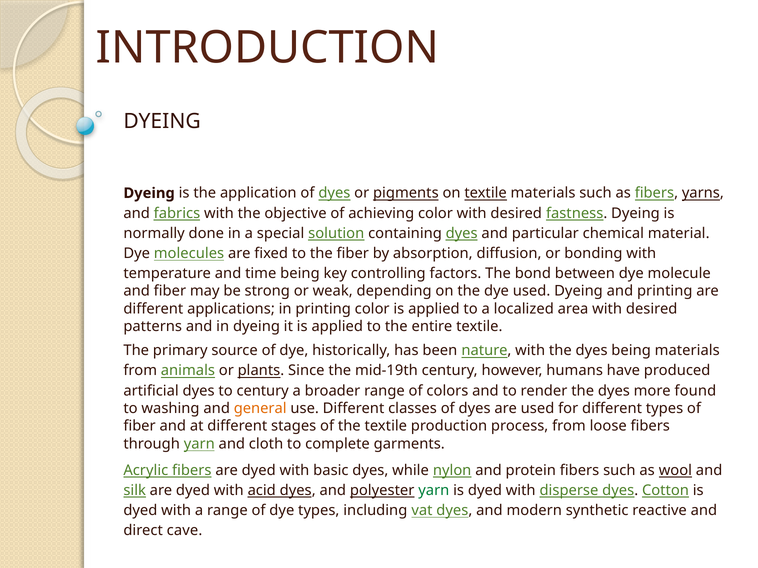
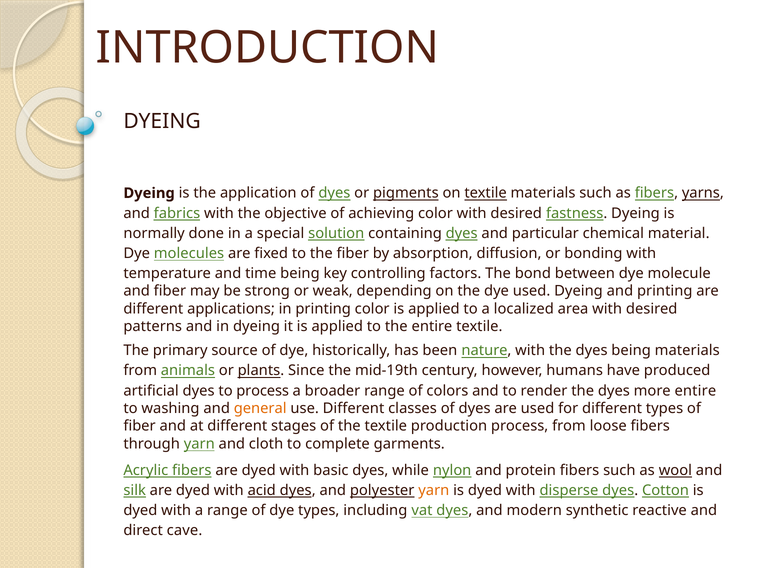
to century: century -> process (263, 391)
more found: found -> entire (695, 391)
yarn colour: green -> orange (434, 491)
